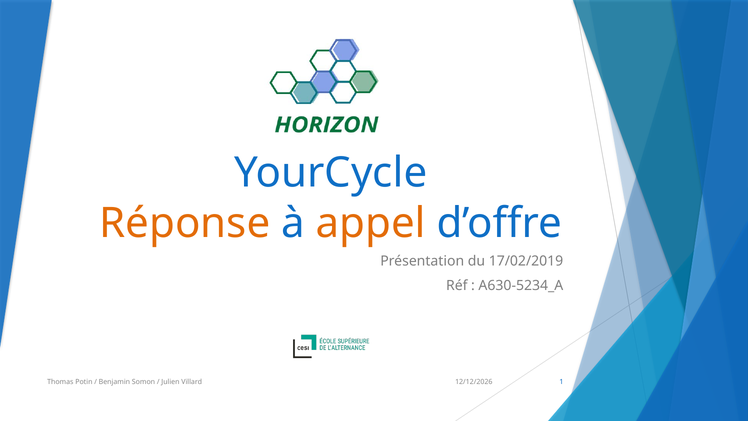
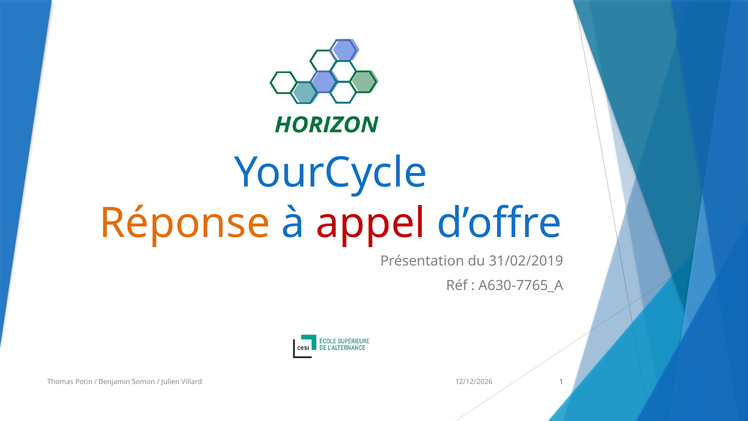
appel colour: orange -> red (371, 223)
17/02/2019: 17/02/2019 -> 31/02/2019 (526, 261)
A630-5234_A: A630-5234_A -> A630-7765_A (521, 285)
